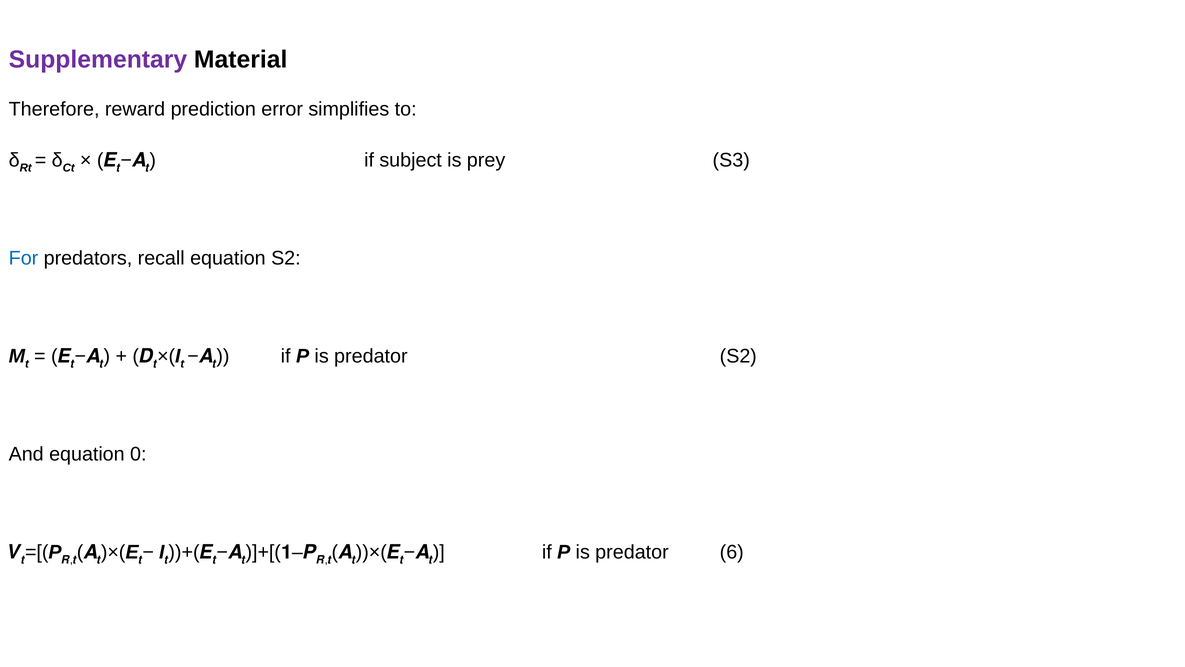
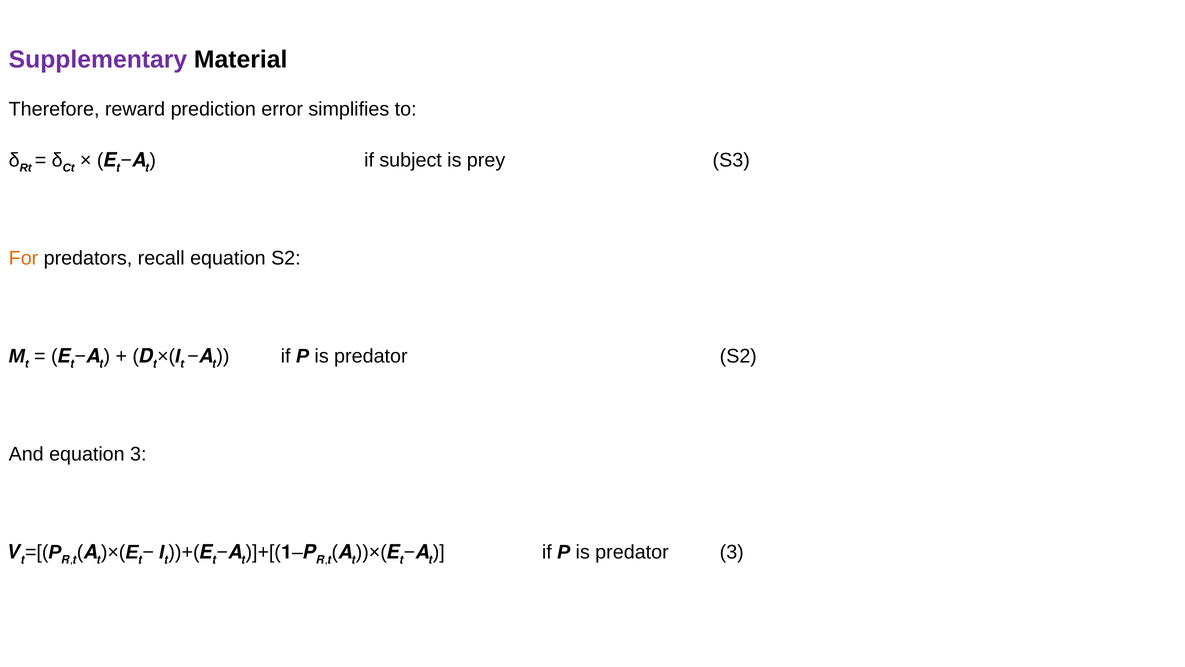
For colour: blue -> orange (24, 258)
equation 0: 0 -> 3 (138, 454)
predator 6: 6 -> 3 (732, 552)
